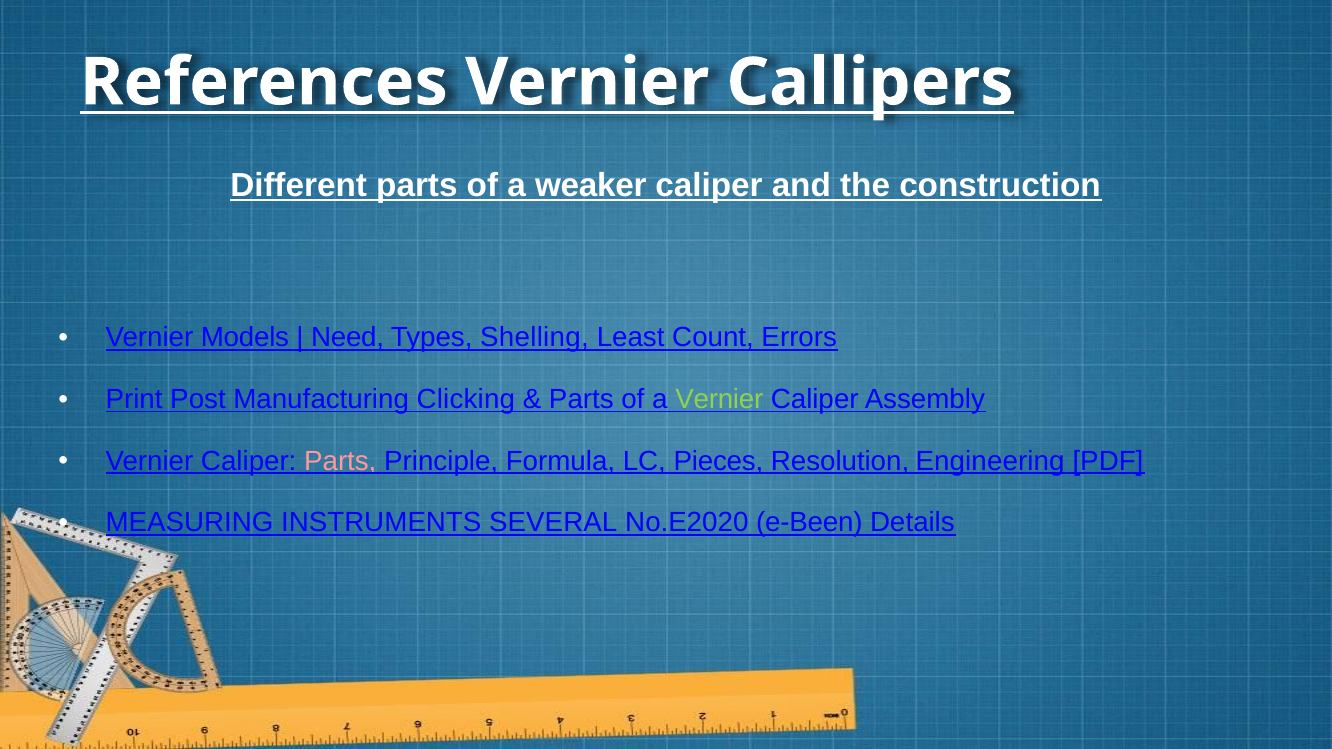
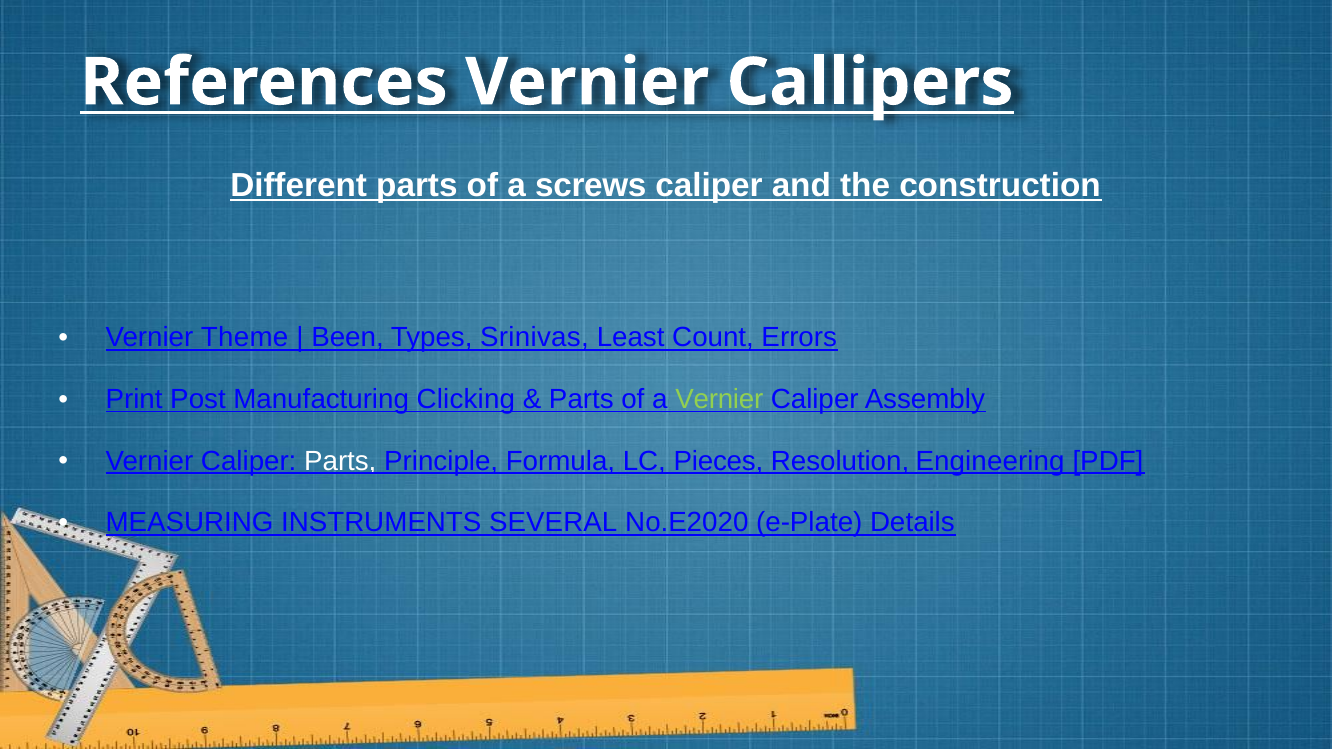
weaker: weaker -> screws (591, 186)
Models: Models -> Theme (245, 338)
Need: Need -> Been (347, 338)
Shelling: Shelling -> Srinivas (534, 338)
Parts colour: pink -> white (340, 461)
e-Been: e-Been -> e-Plate (809, 523)
